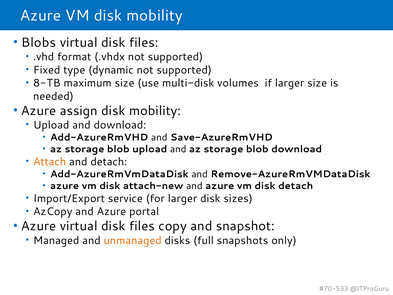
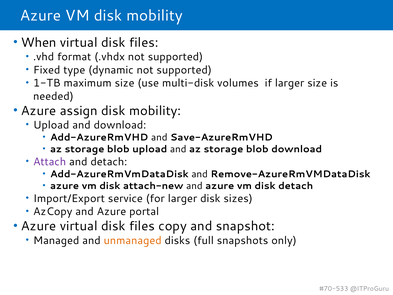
Blobs: Blobs -> When (39, 43)
8-TB: 8-TB -> 1-TB (47, 83)
Attach colour: orange -> purple (50, 162)
